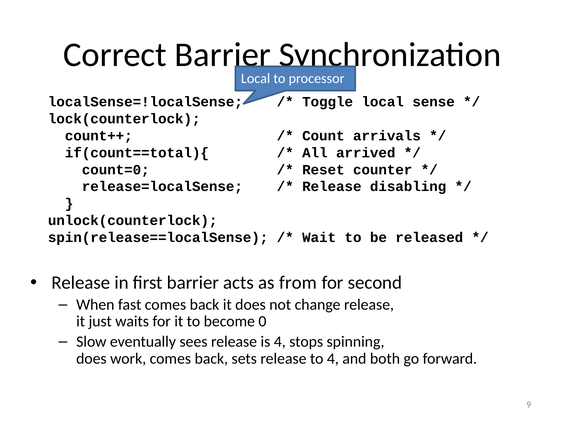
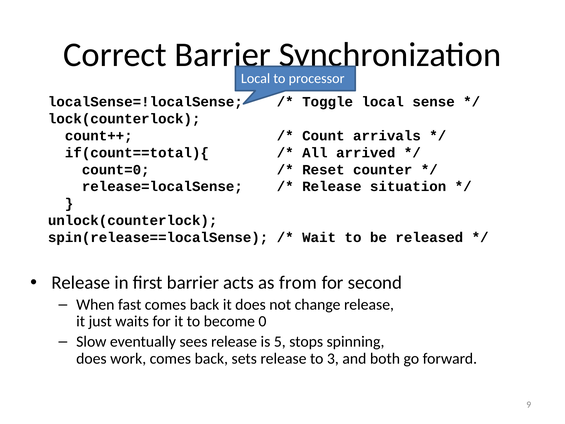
disabling: disabling -> situation (408, 187)
is 4: 4 -> 5 (280, 341)
to 4: 4 -> 3 (333, 358)
